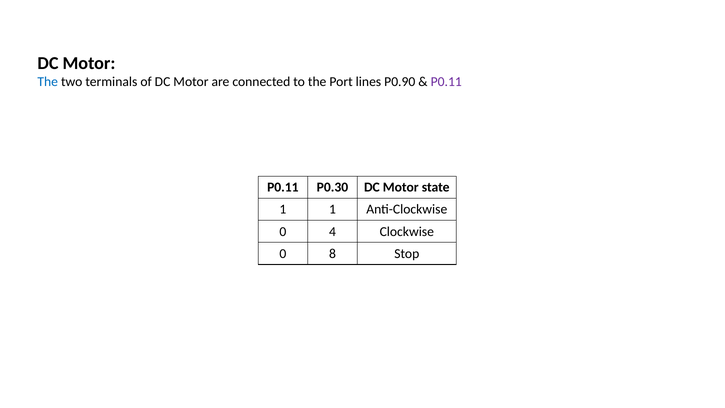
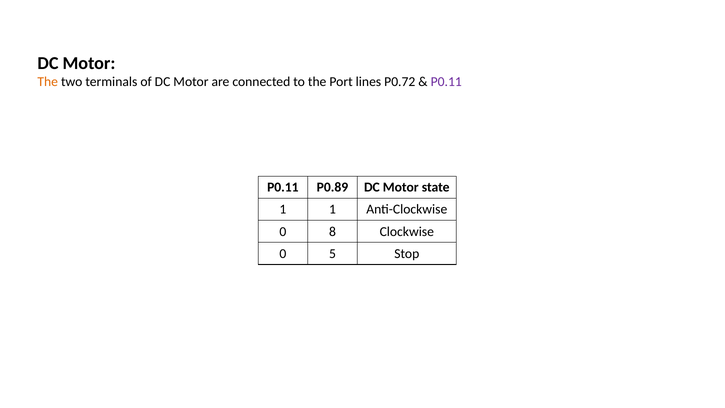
The colour: blue -> orange (48, 82)
P0.90: P0.90 -> P0.72 (400, 82)
P0.30: P0.30 -> P0.89 (332, 187)
4: 4 -> 8 (332, 231)
8: 8 -> 5 (332, 253)
